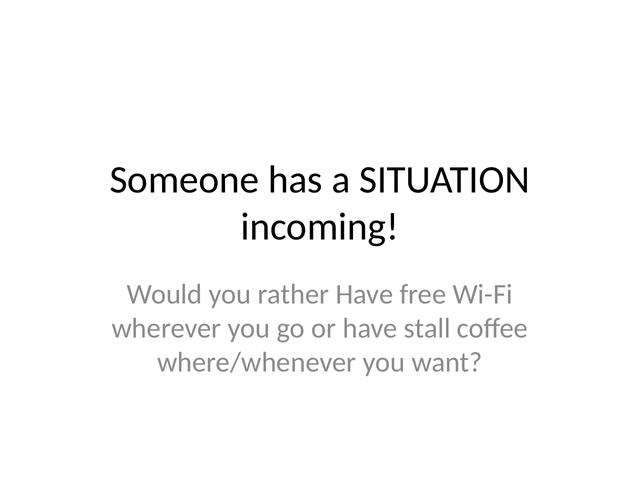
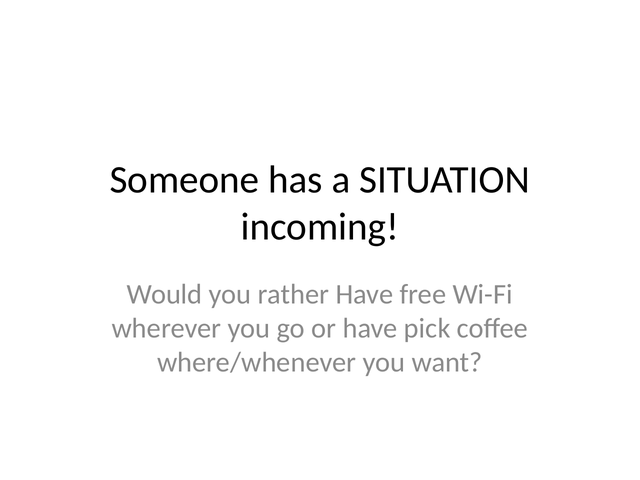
stall: stall -> pick (427, 328)
